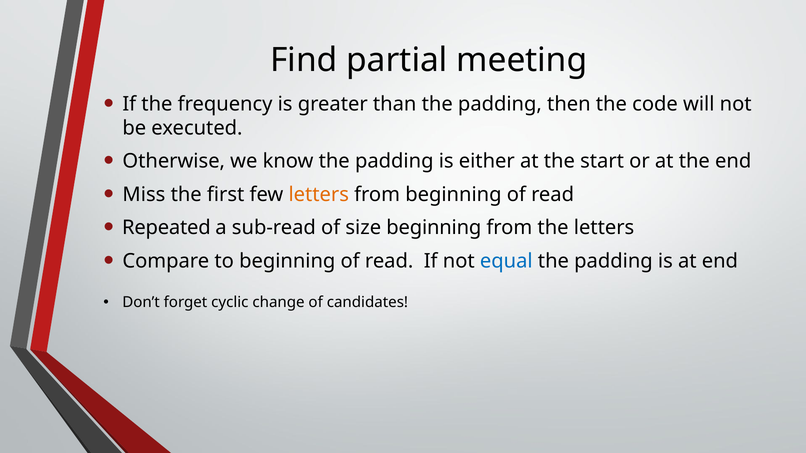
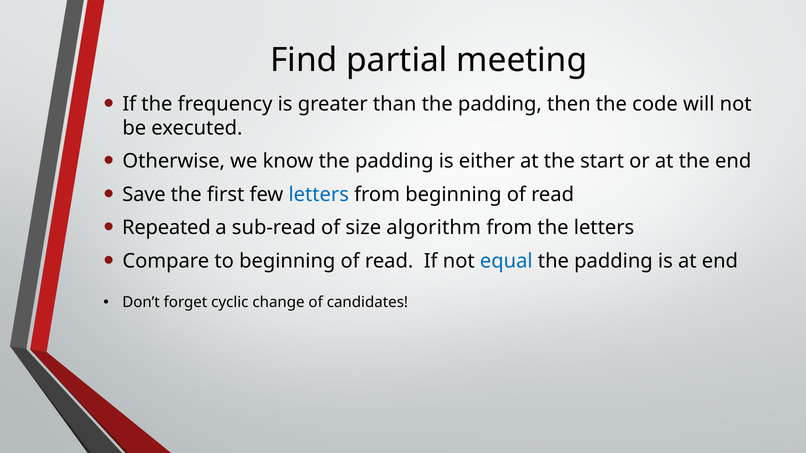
Miss: Miss -> Save (144, 195)
letters colour: orange -> blue (319, 195)
size beginning: beginning -> algorithm (434, 228)
